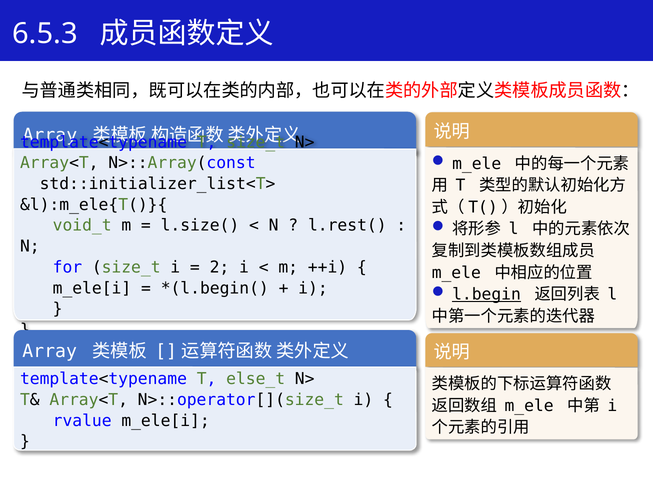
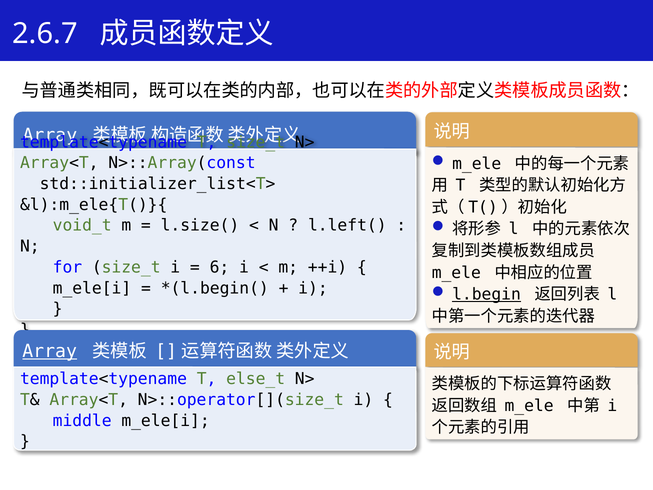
6.5.3: 6.5.3 -> 2.6.7 (45, 34)
l.rest(: l.rest( -> l.left( (347, 225)
2: 2 -> 6 (219, 267)
Array underline: none -> present (50, 351)
rvalue: rvalue -> middle (82, 421)
